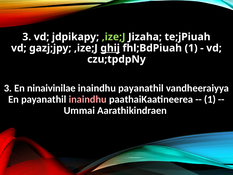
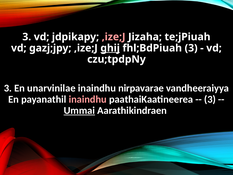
,ize;J colour: light green -> pink (114, 37)
fhl;BdPiuah 1: 1 -> 3 (191, 48)
ninaivinilae: ninaivinilae -> unarvinilae (51, 88)
inaindhu payanathil: payanathil -> nirpavarae (141, 88)
1: 1 -> 3 (210, 99)
Ummai underline: none -> present (79, 110)
